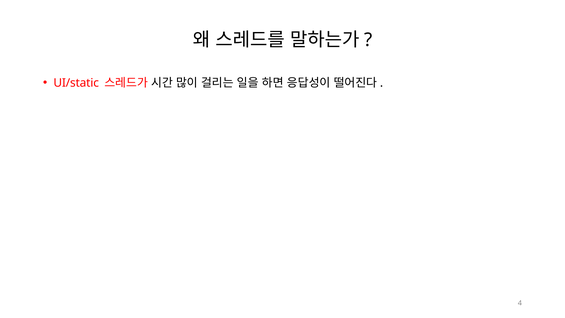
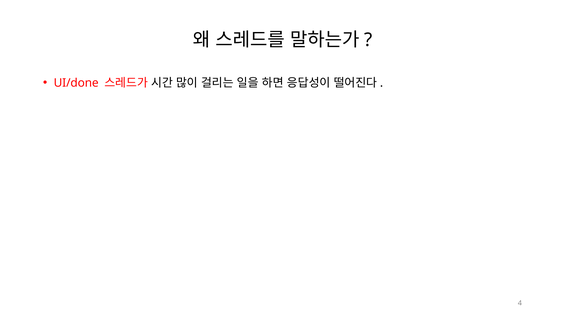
UI/static: UI/static -> UI/done (76, 83)
